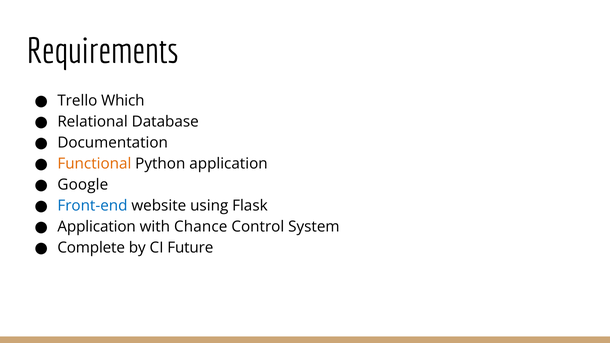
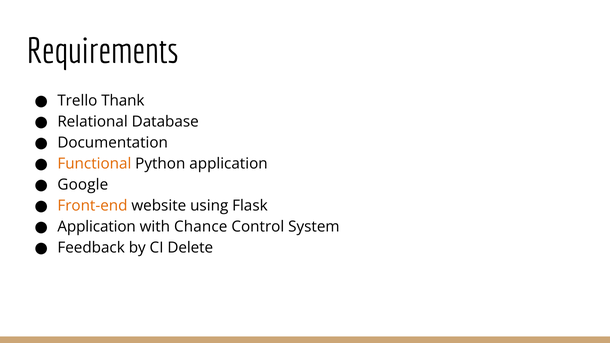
Which: Which -> Thank (123, 101)
Front-end colour: blue -> orange (92, 206)
Complete: Complete -> Feedback (91, 248)
Future: Future -> Delete (190, 248)
